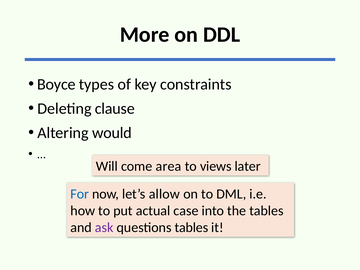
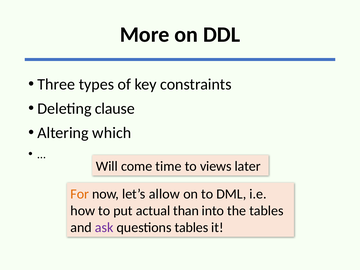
Boyce: Boyce -> Three (56, 84)
would: would -> which (112, 133)
area: area -> time (169, 166)
For colour: blue -> orange (80, 194)
case: case -> than (186, 211)
